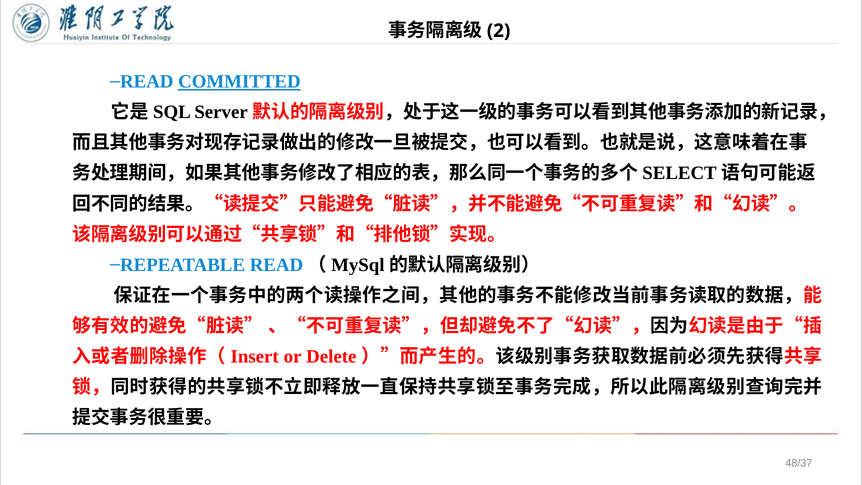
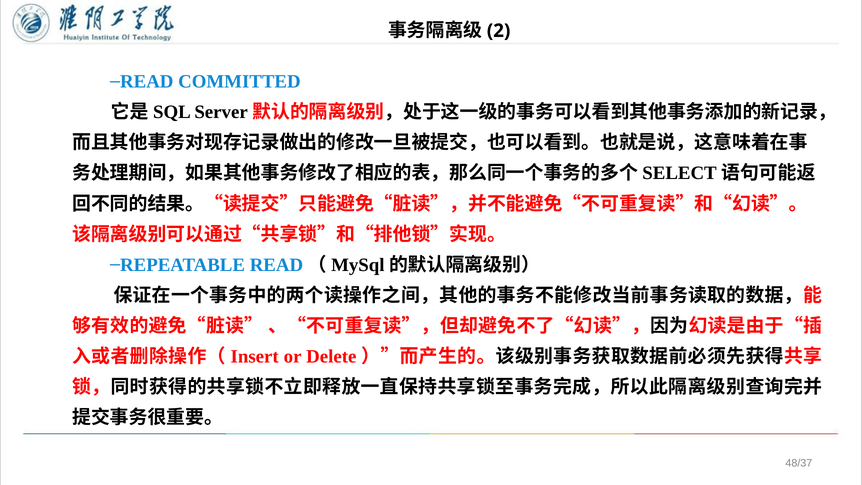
COMMITTED underline: present -> none (239, 82)
